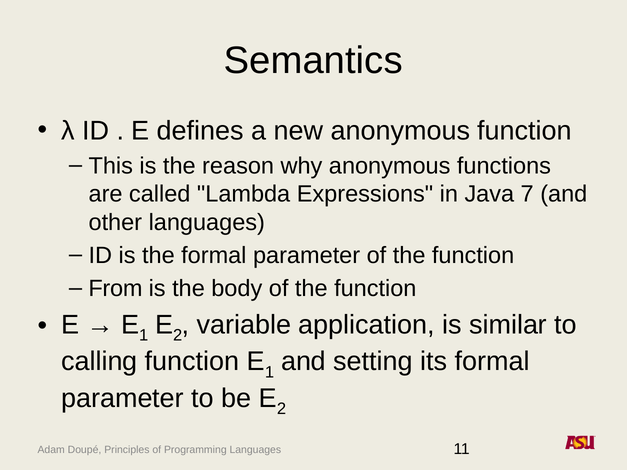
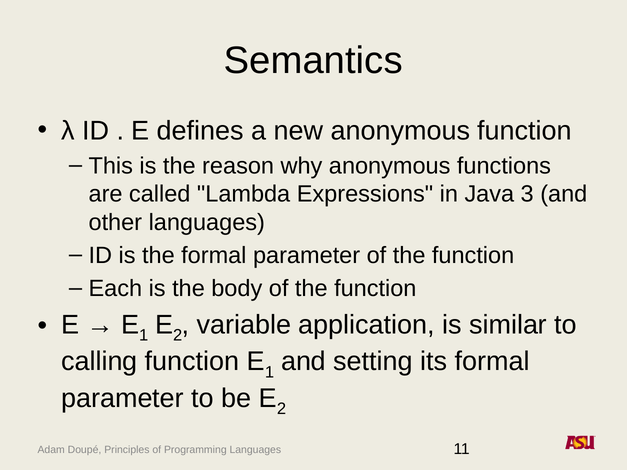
7: 7 -> 3 (527, 194)
From: From -> Each (115, 289)
